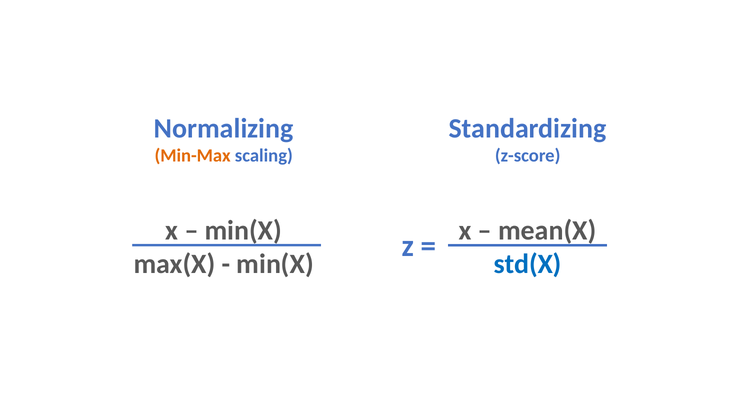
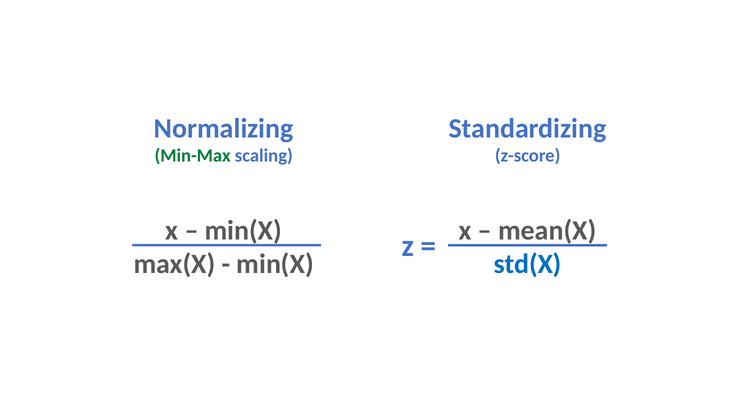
Min-Max colour: orange -> green (193, 156)
